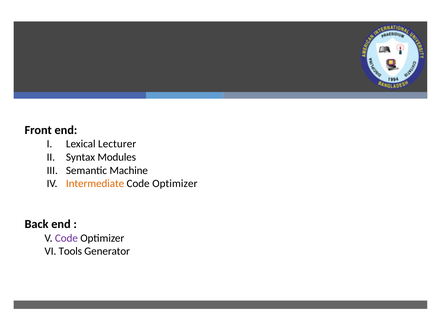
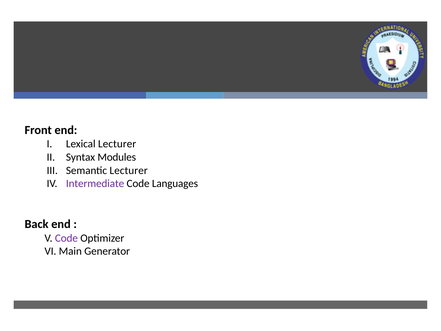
Semantic Machine: Machine -> Lecturer (129, 170)
Intermediate colour: orange -> purple (95, 184)
Optimizer: Optimizer -> Languages (175, 184)
Tools: Tools -> Main (70, 251)
